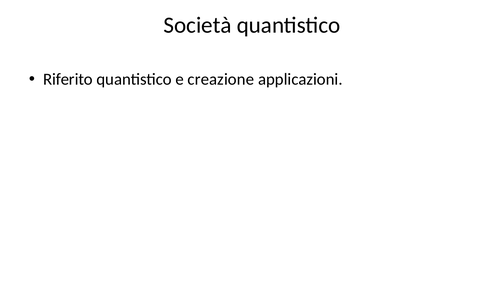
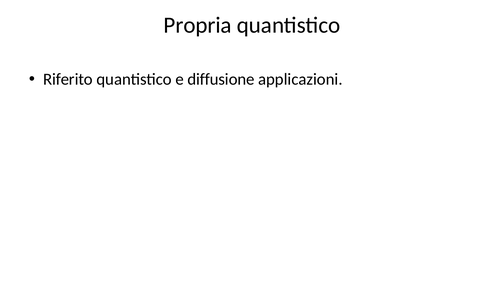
Società: Società -> Propria (198, 25)
creazione: creazione -> diffusione (221, 79)
